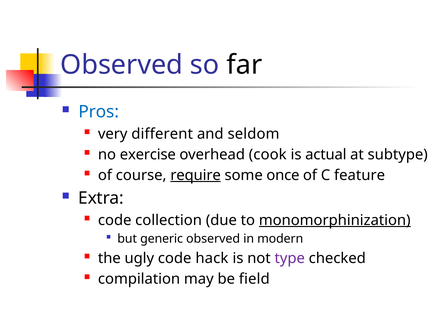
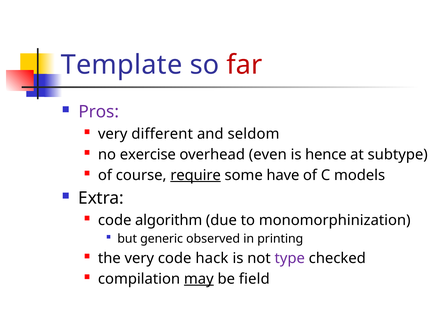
Observed: Observed -> Template (122, 65)
far colour: black -> red (244, 65)
Pros colour: blue -> purple (99, 112)
cook: cook -> even (268, 155)
actual: actual -> hence (326, 155)
once: once -> have (283, 175)
feature: feature -> models (360, 175)
collection: collection -> algorithm (169, 220)
monomorphinization underline: present -> none (335, 220)
modern: modern -> printing (280, 239)
the ugly: ugly -> very (139, 258)
may underline: none -> present (199, 279)
